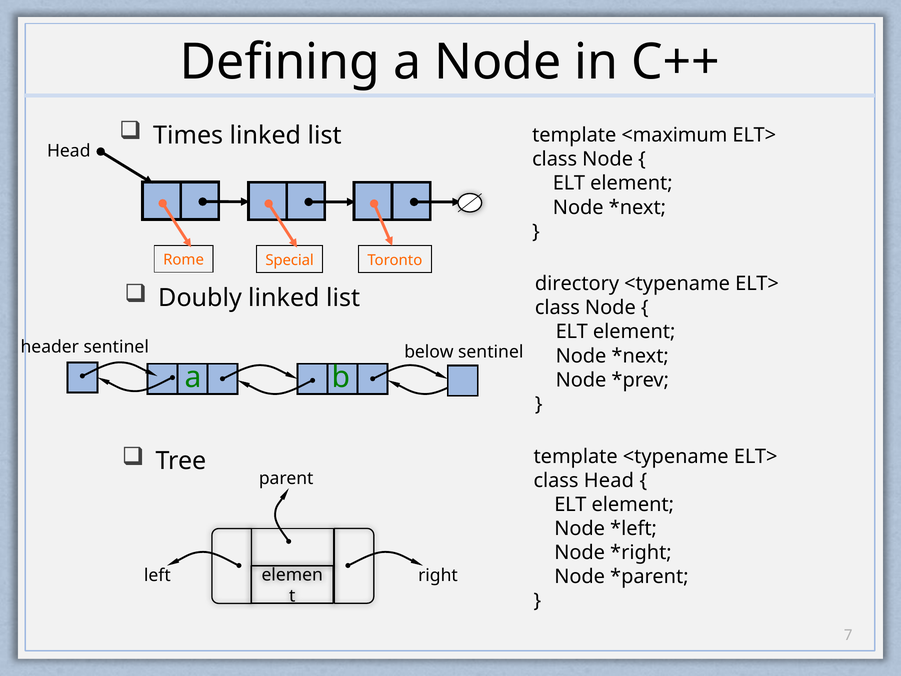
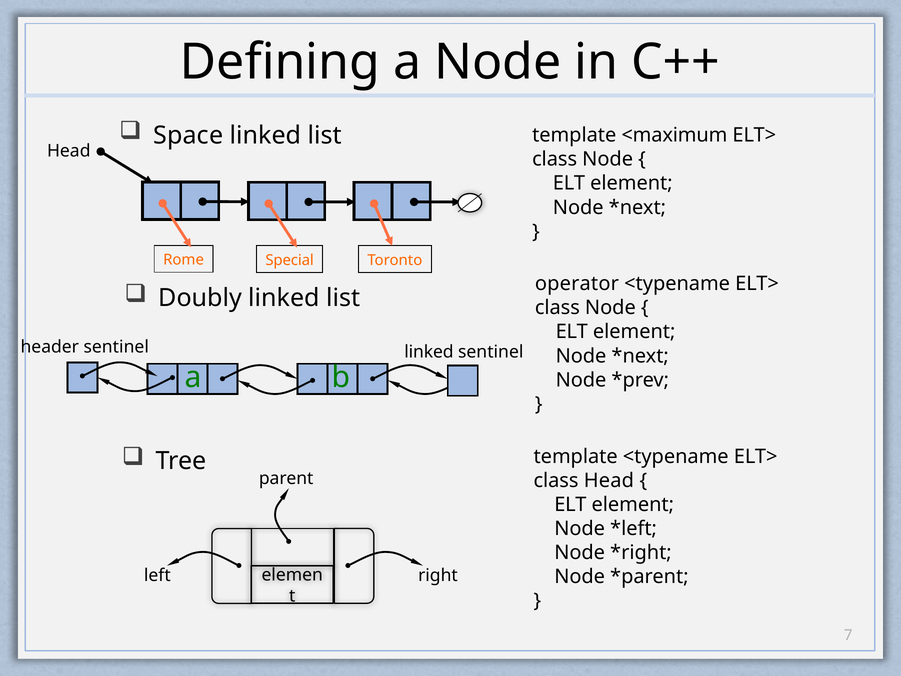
Times: Times -> Space (188, 135)
directory: directory -> operator (577, 284)
sentinel below: below -> linked (429, 352)
